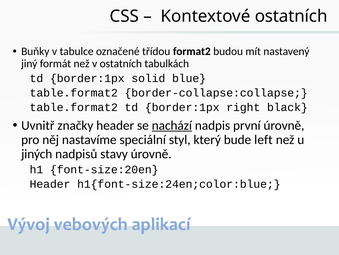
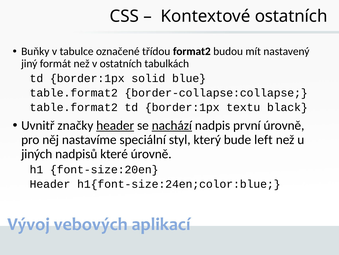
right: right -> textu (243, 107)
header underline: none -> present (115, 125)
stavy: stavy -> které (114, 153)
